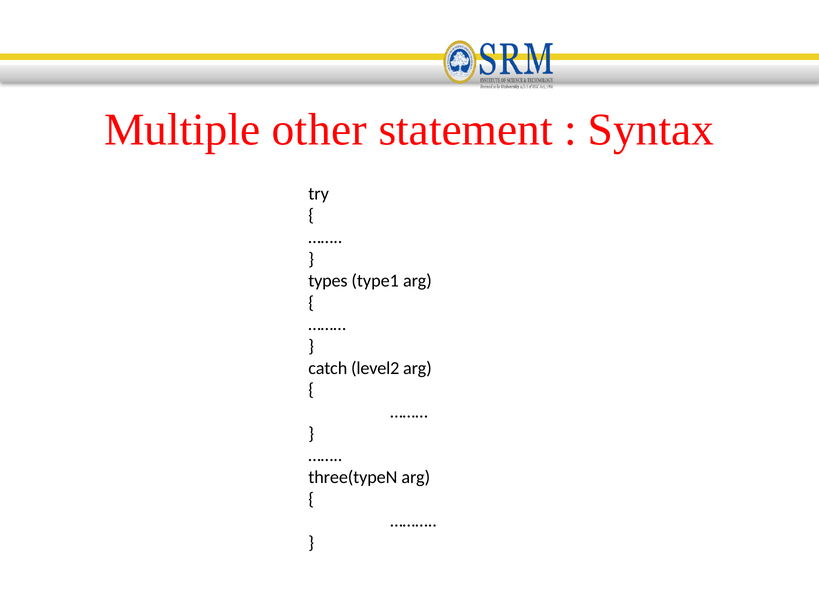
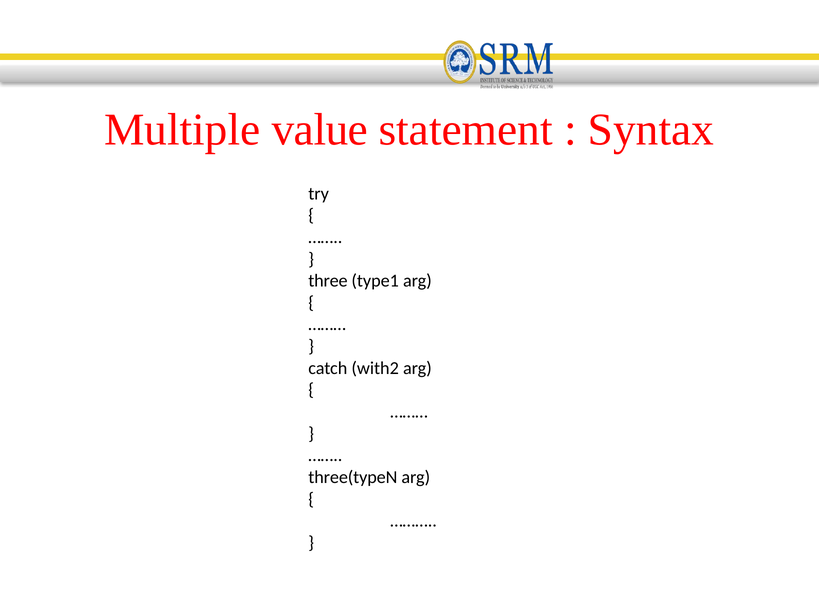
other: other -> value (320, 130)
types: types -> three (328, 281)
level2: level2 -> with2 (375, 368)
